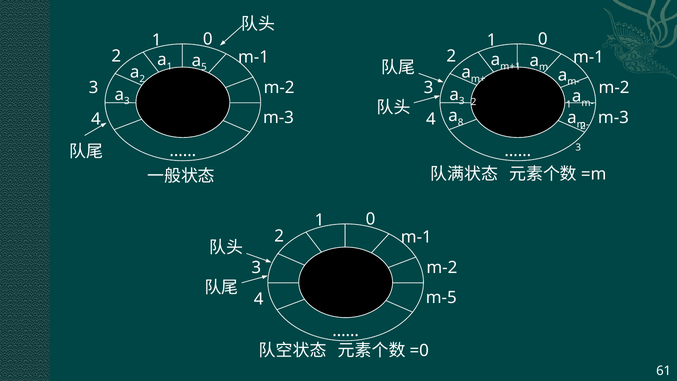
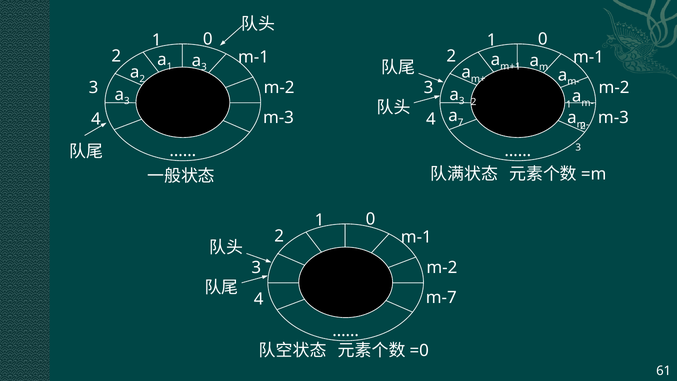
5: 5 -> 3 (204, 67)
8: 8 -> 7 (461, 122)
m-5: m-5 -> m-7 (441, 298)
